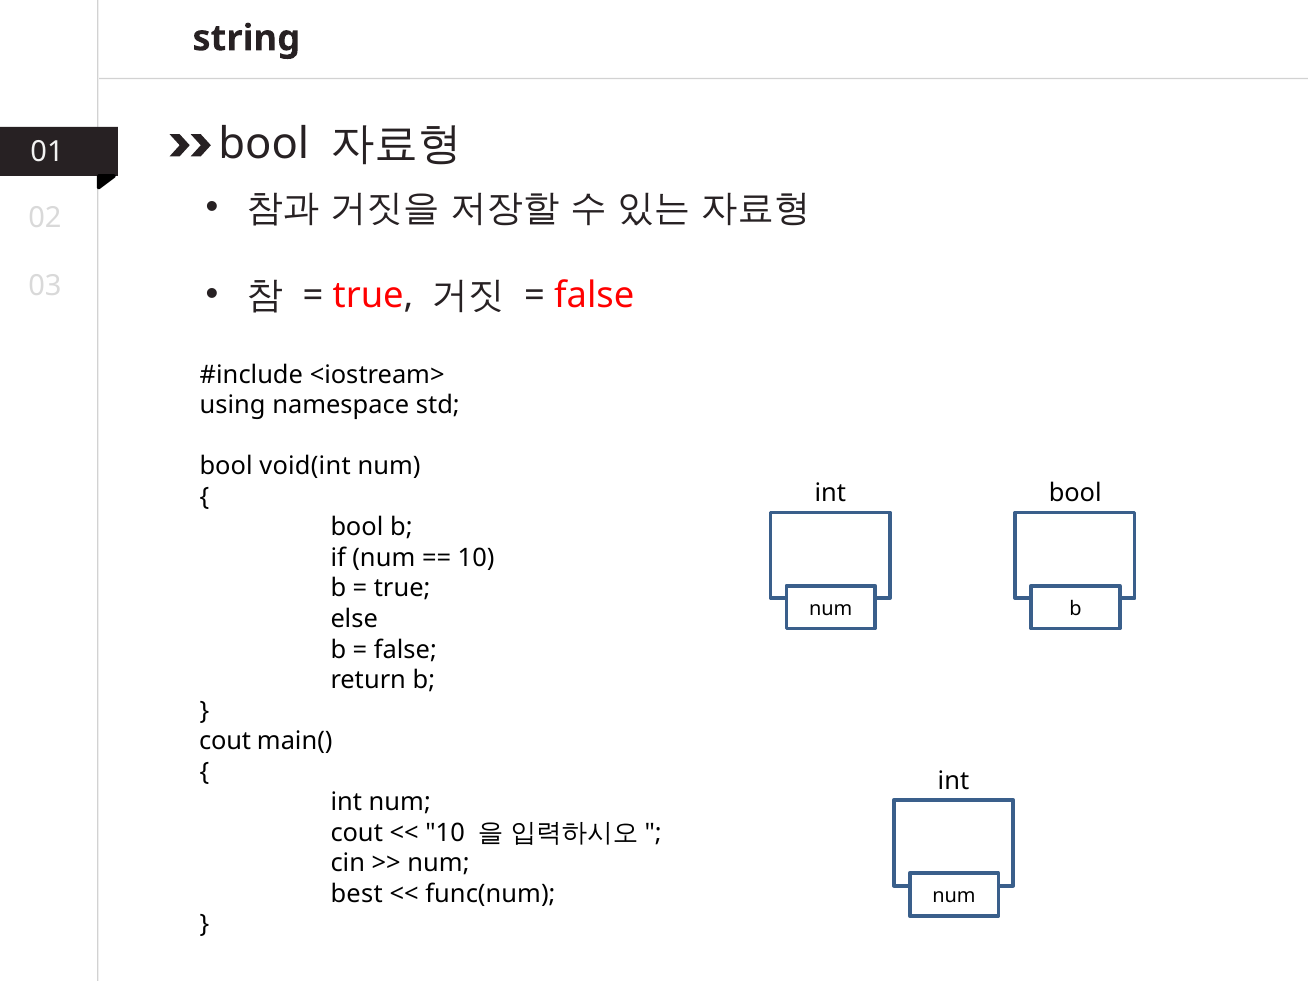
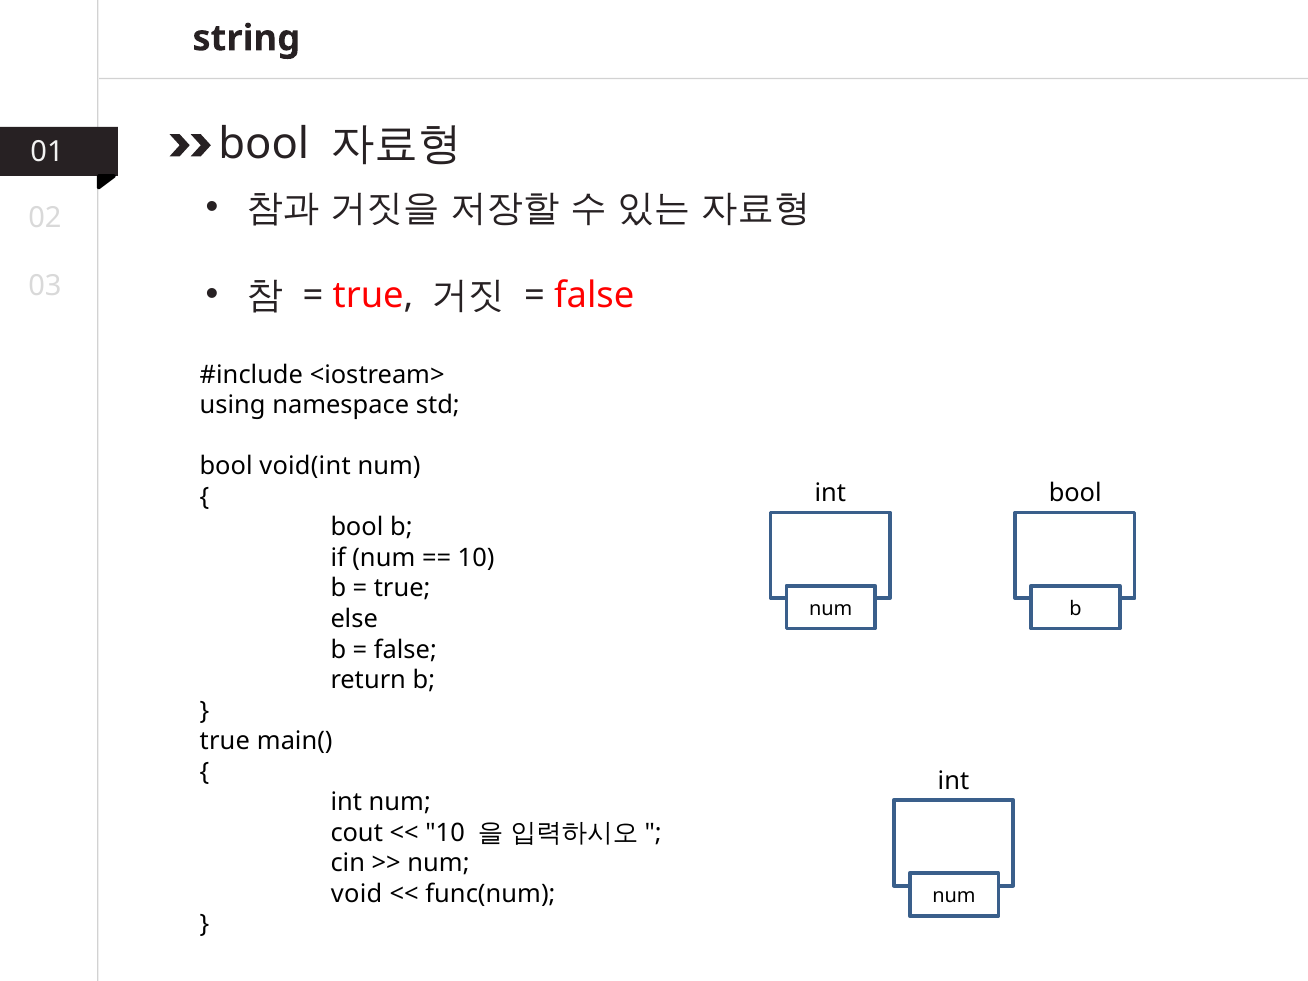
cout: cout -> true (225, 741)
best: best -> void (357, 894)
